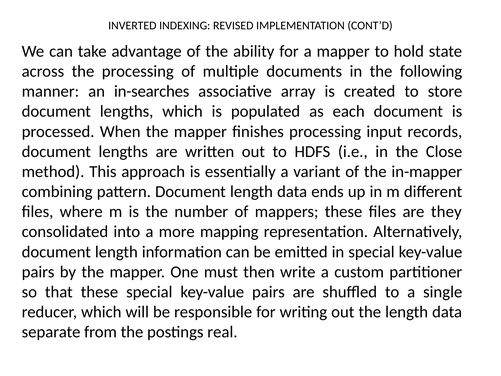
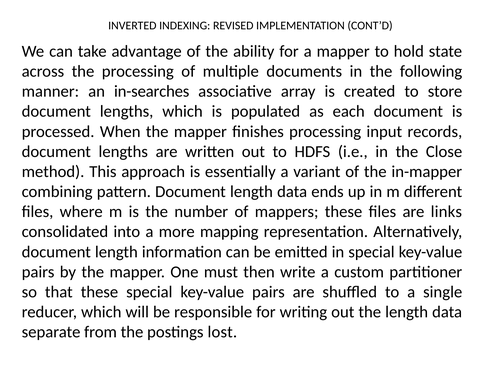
they: they -> links (446, 212)
real: real -> lost (222, 332)
